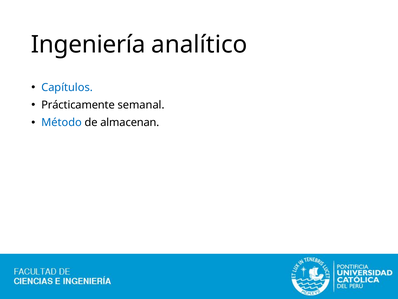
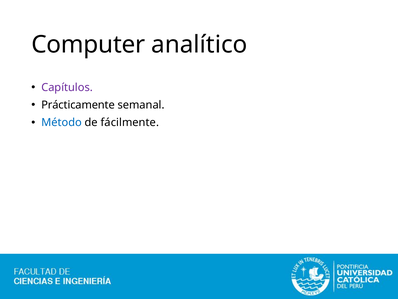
Ingeniería: Ingeniería -> Computer (88, 45)
Capítulos colour: blue -> purple (67, 87)
almacenan: almacenan -> fácilmente (130, 122)
